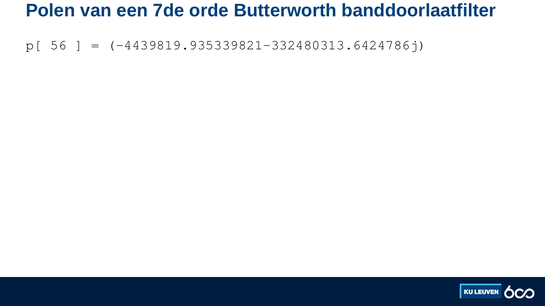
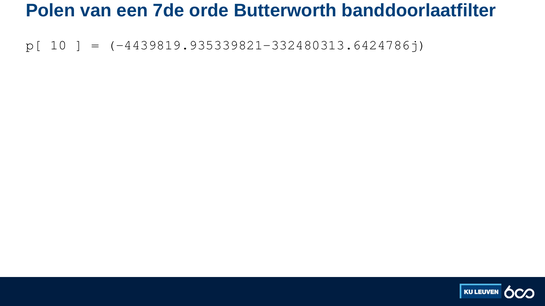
56: 56 -> 10 (58, 45)
